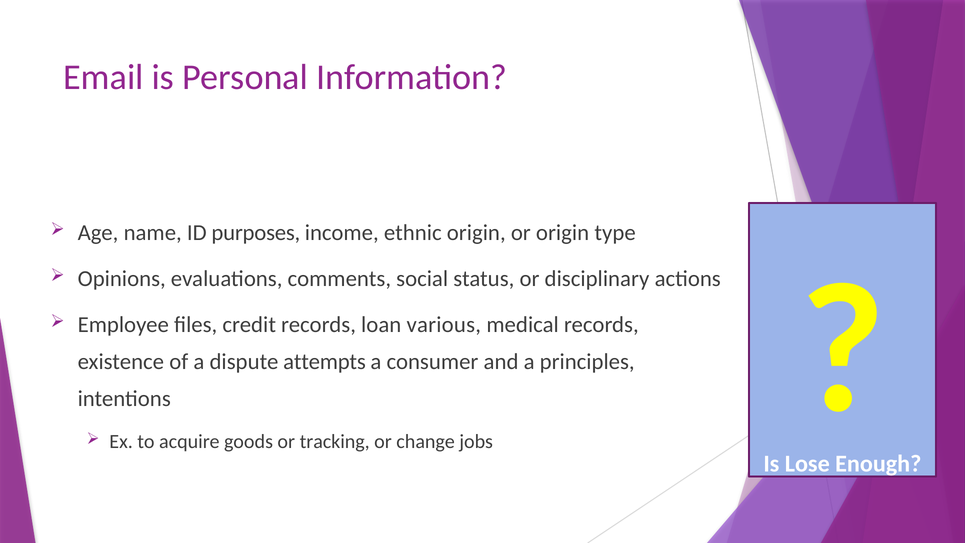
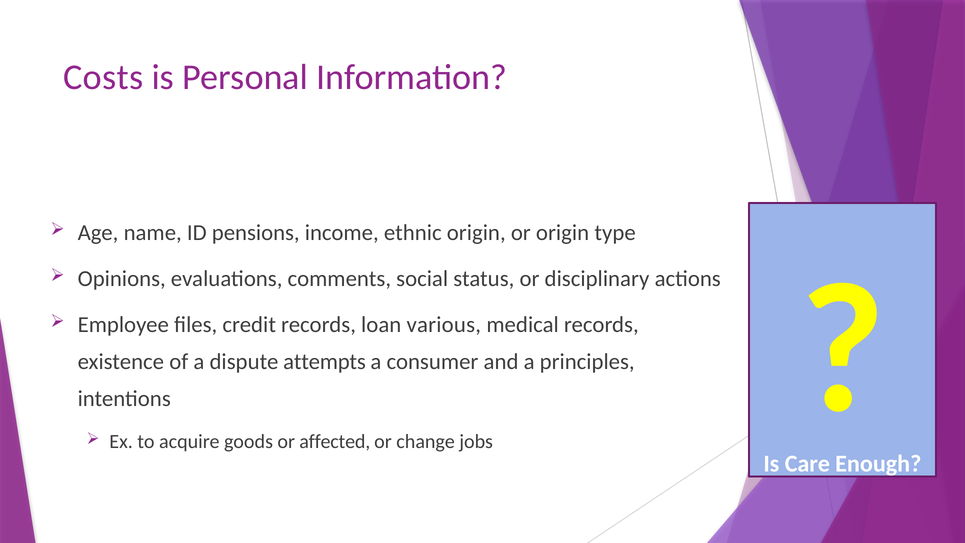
Email: Email -> Costs (103, 77)
purposes: purposes -> pensions (256, 233)
tracking: tracking -> affected (335, 441)
Lose: Lose -> Care (807, 464)
